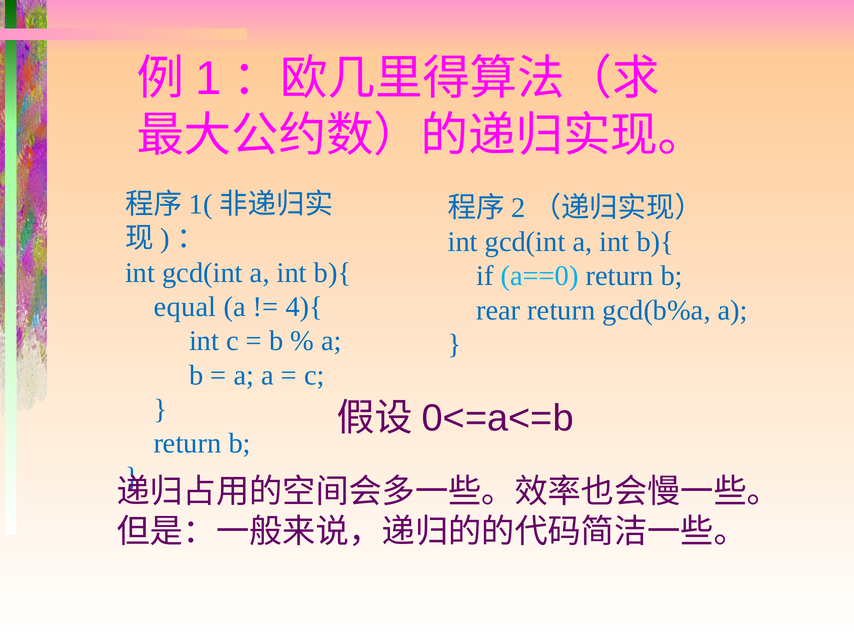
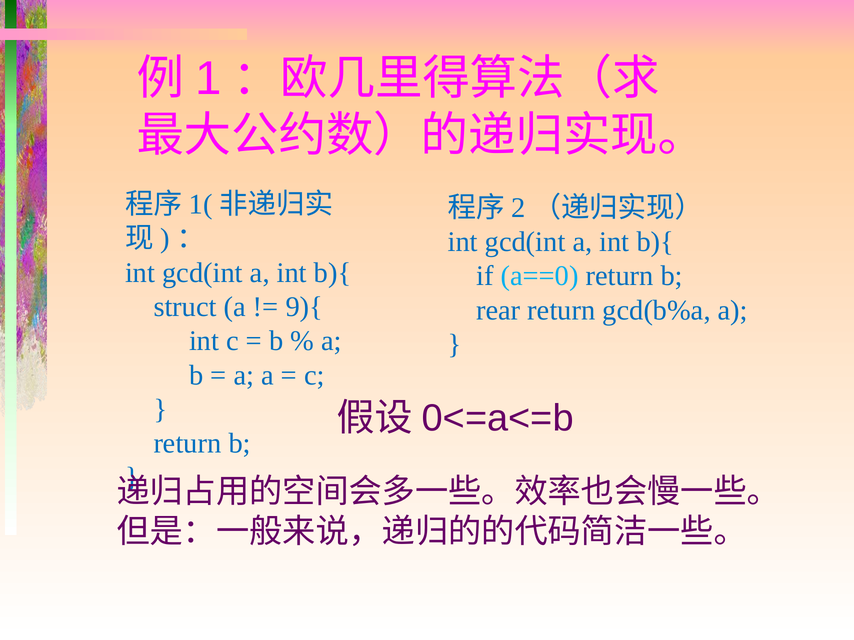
equal: equal -> struct (185, 307)
4){: 4){ -> 9){ (304, 307)
